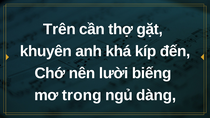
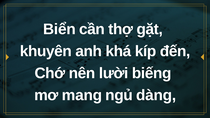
Trên: Trên -> Biển (59, 29)
trong: trong -> mang (82, 95)
